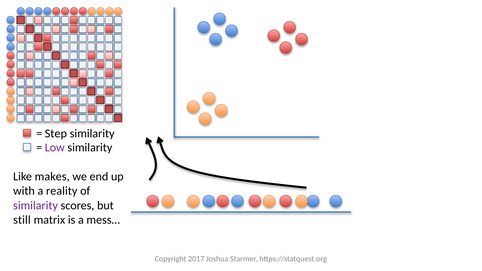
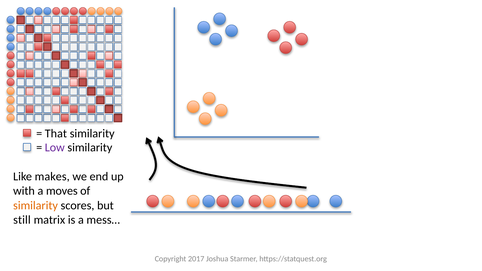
Step: Step -> That (56, 134)
reality: reality -> moves (62, 191)
similarity colour: purple -> orange (36, 205)
